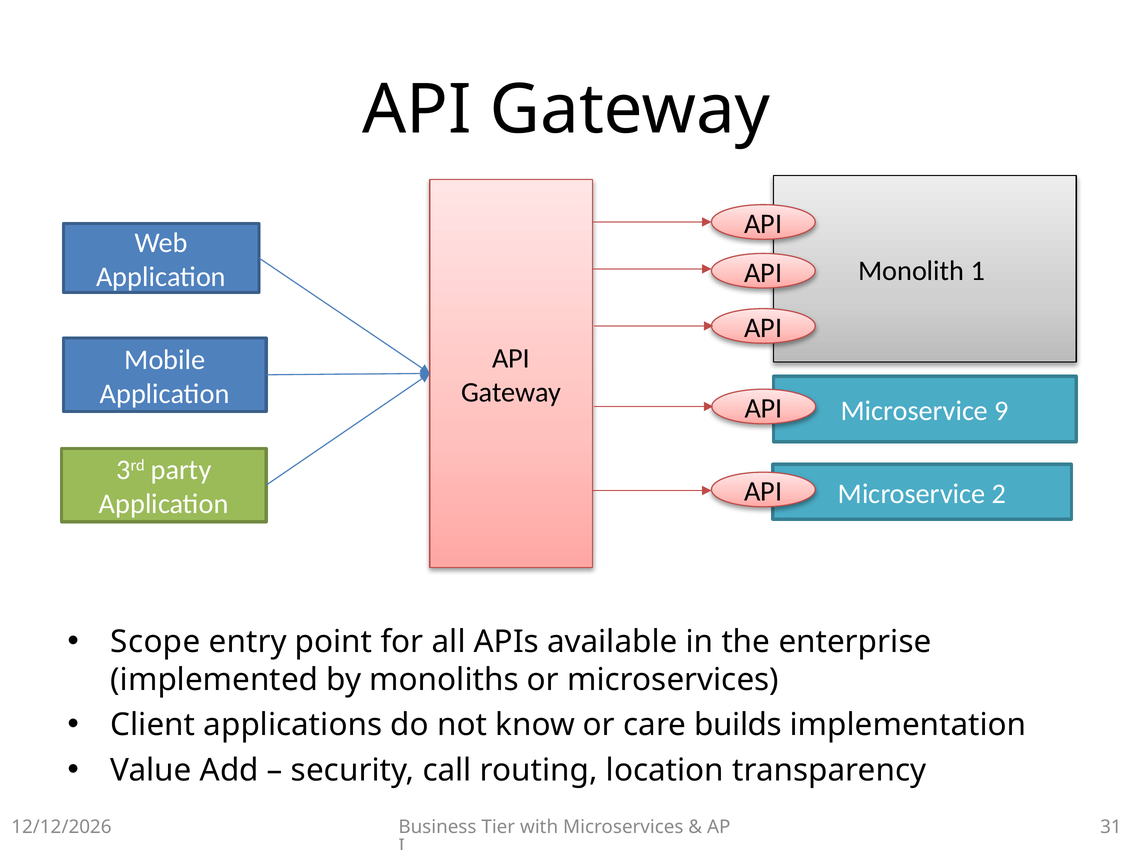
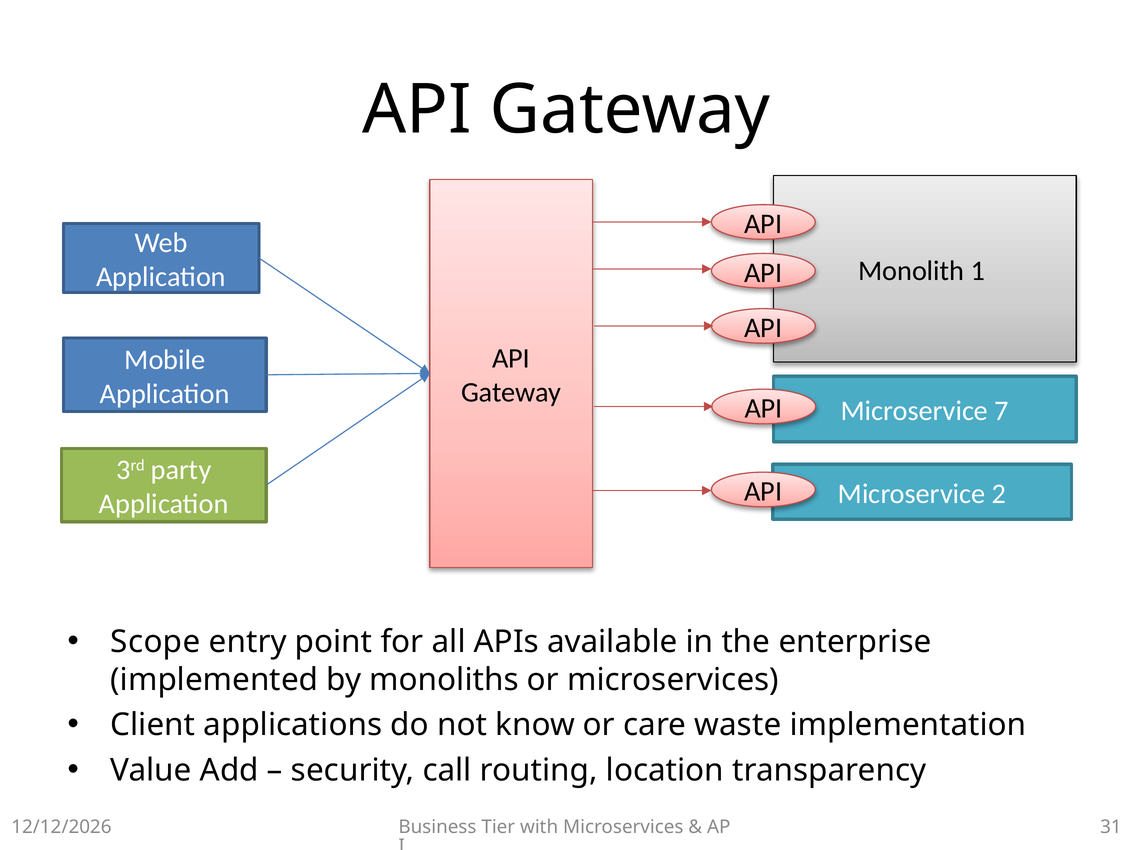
9: 9 -> 7 (1002, 411)
builds: builds -> waste (738, 725)
